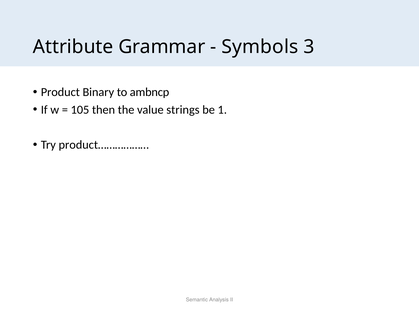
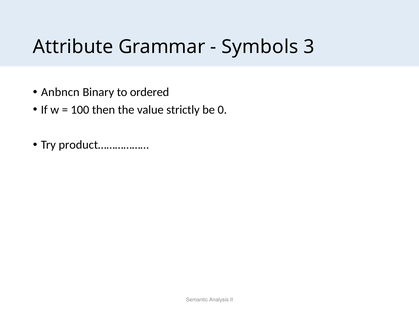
Product: Product -> Anbncn (60, 92)
ambncp: ambncp -> ordered (150, 92)
105: 105 -> 100 (80, 110)
strings: strings -> strictly (183, 110)
1: 1 -> 0 (222, 110)
